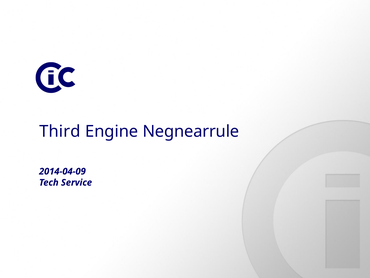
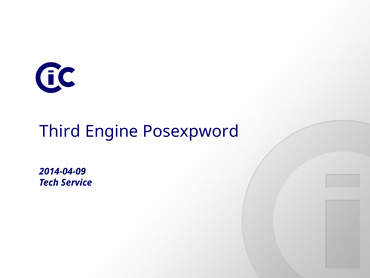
Negnearrule: Negnearrule -> Posexpword (191, 131)
